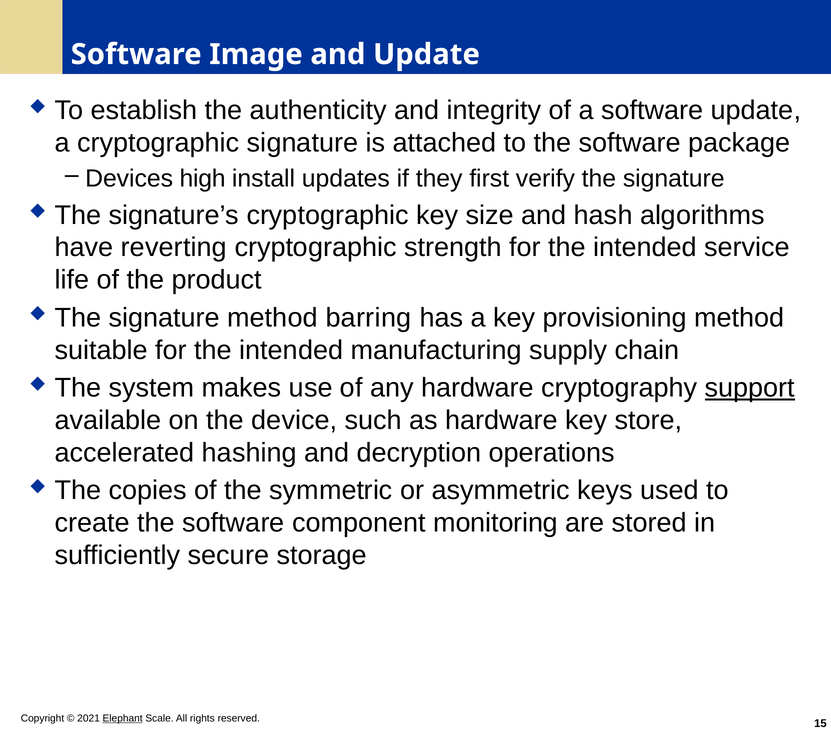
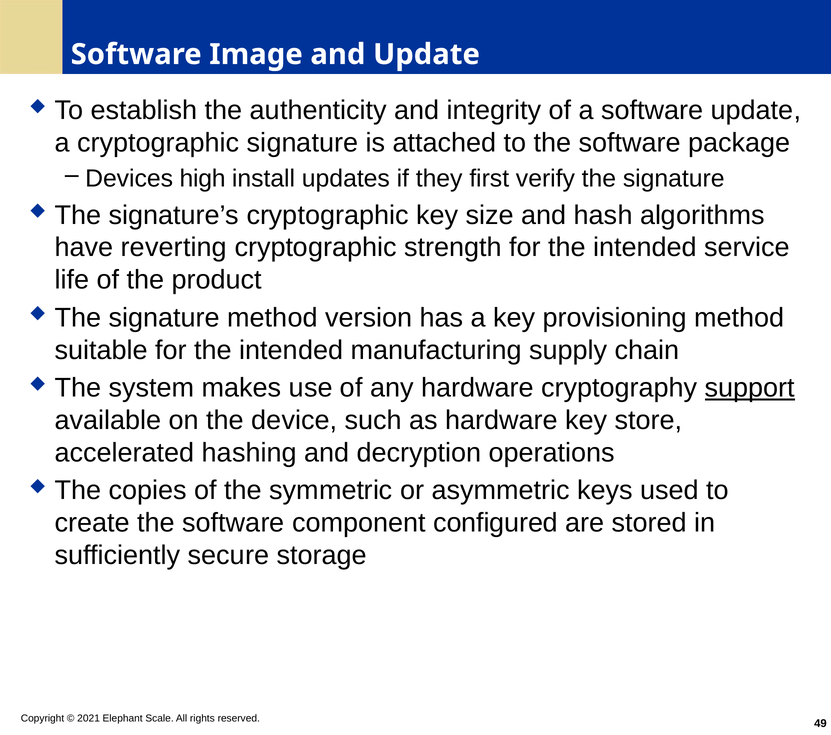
barring: barring -> version (369, 318)
monitoring: monitoring -> configured (496, 523)
Elephant underline: present -> none (123, 719)
15: 15 -> 49 (820, 724)
